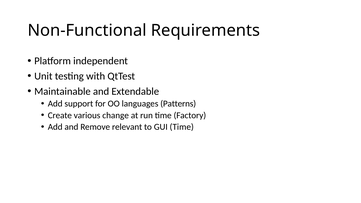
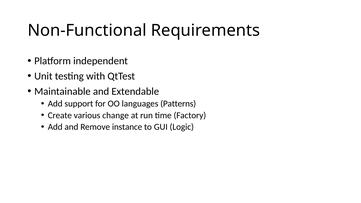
relevant: relevant -> instance (127, 127)
GUI Time: Time -> Logic (182, 127)
